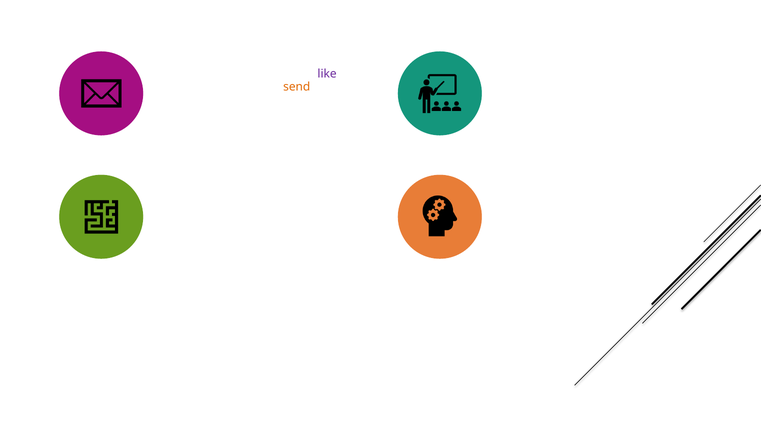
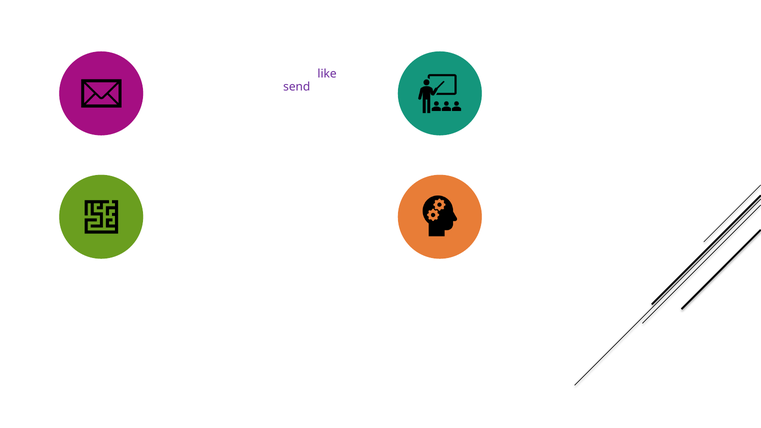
send colour: orange -> purple (297, 87)
